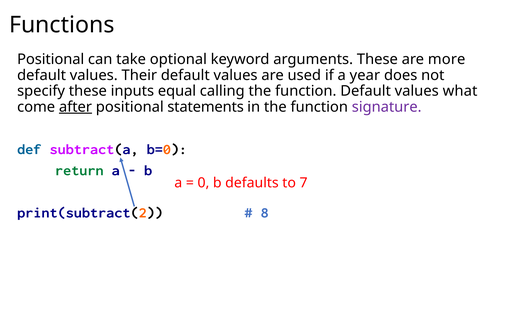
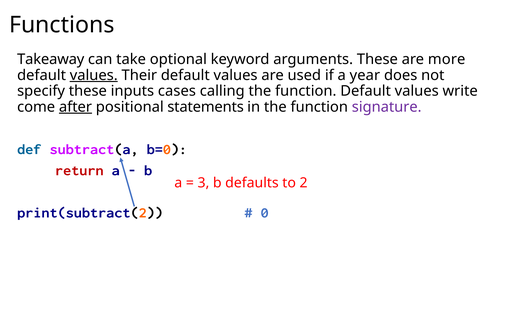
Positional: Positional -> Takeaway (51, 59)
values underline: none -> present (94, 75)
equal: equal -> cases (177, 91)
what: what -> write (460, 91)
return colour: green -> red (79, 171)
0: 0 -> 3 (203, 183)
7: 7 -> 2 (304, 183)
8: 8 -> 0 (265, 213)
